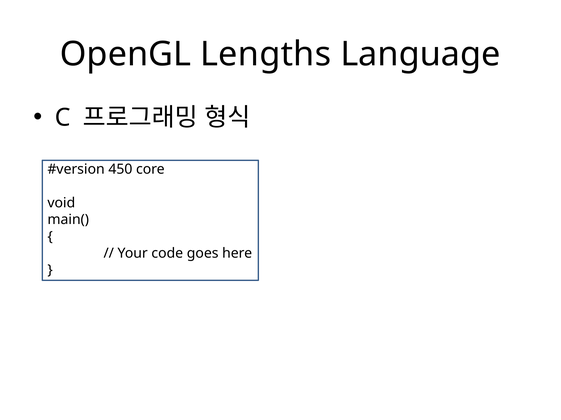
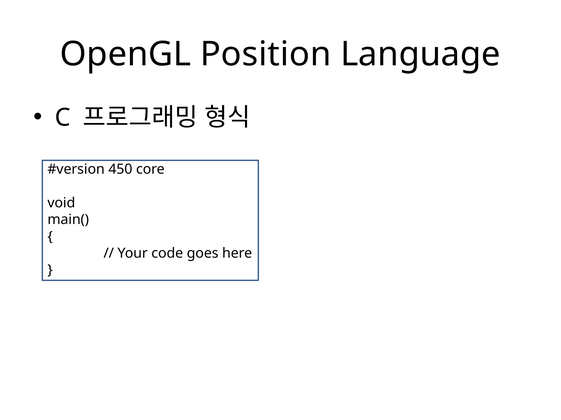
Lengths: Lengths -> Position (266, 54)
